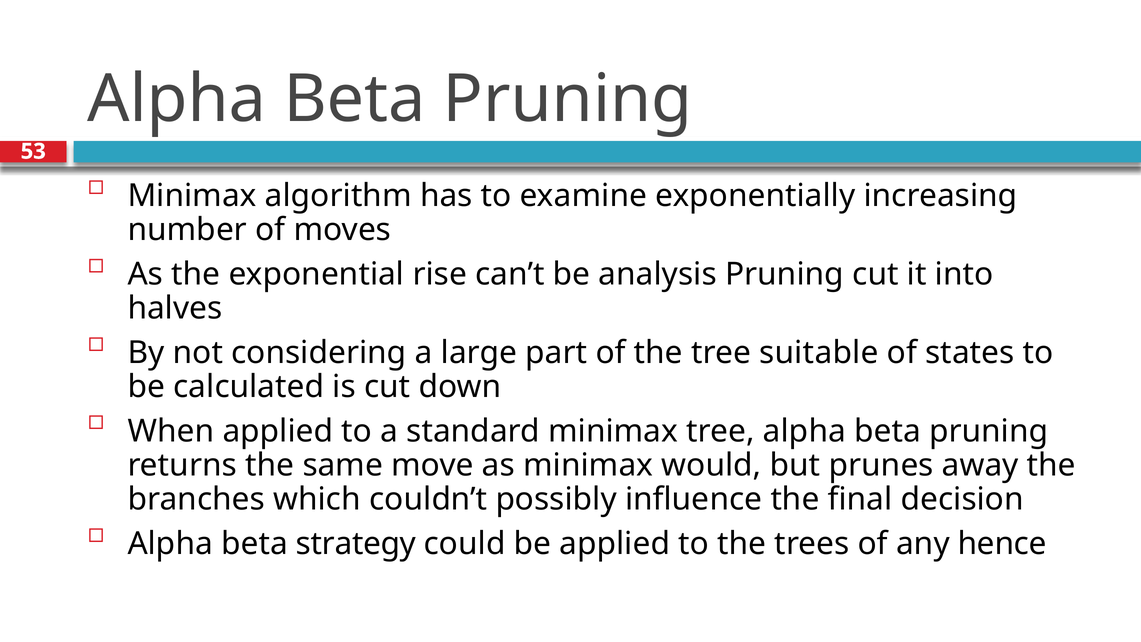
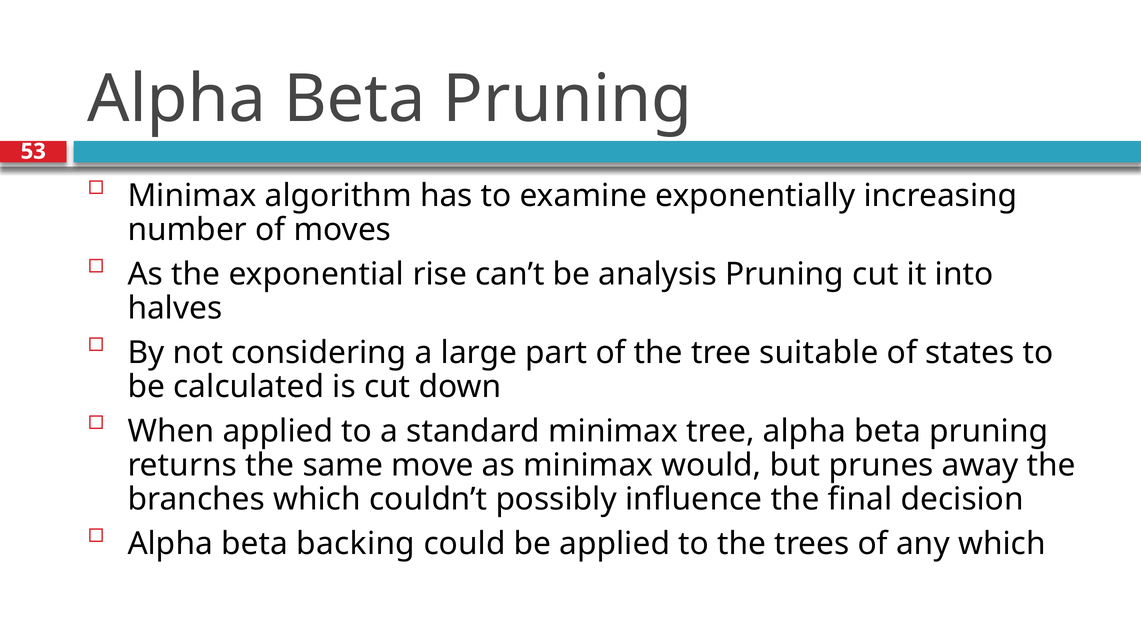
strategy: strategy -> backing (356, 544)
any hence: hence -> which (1002, 544)
